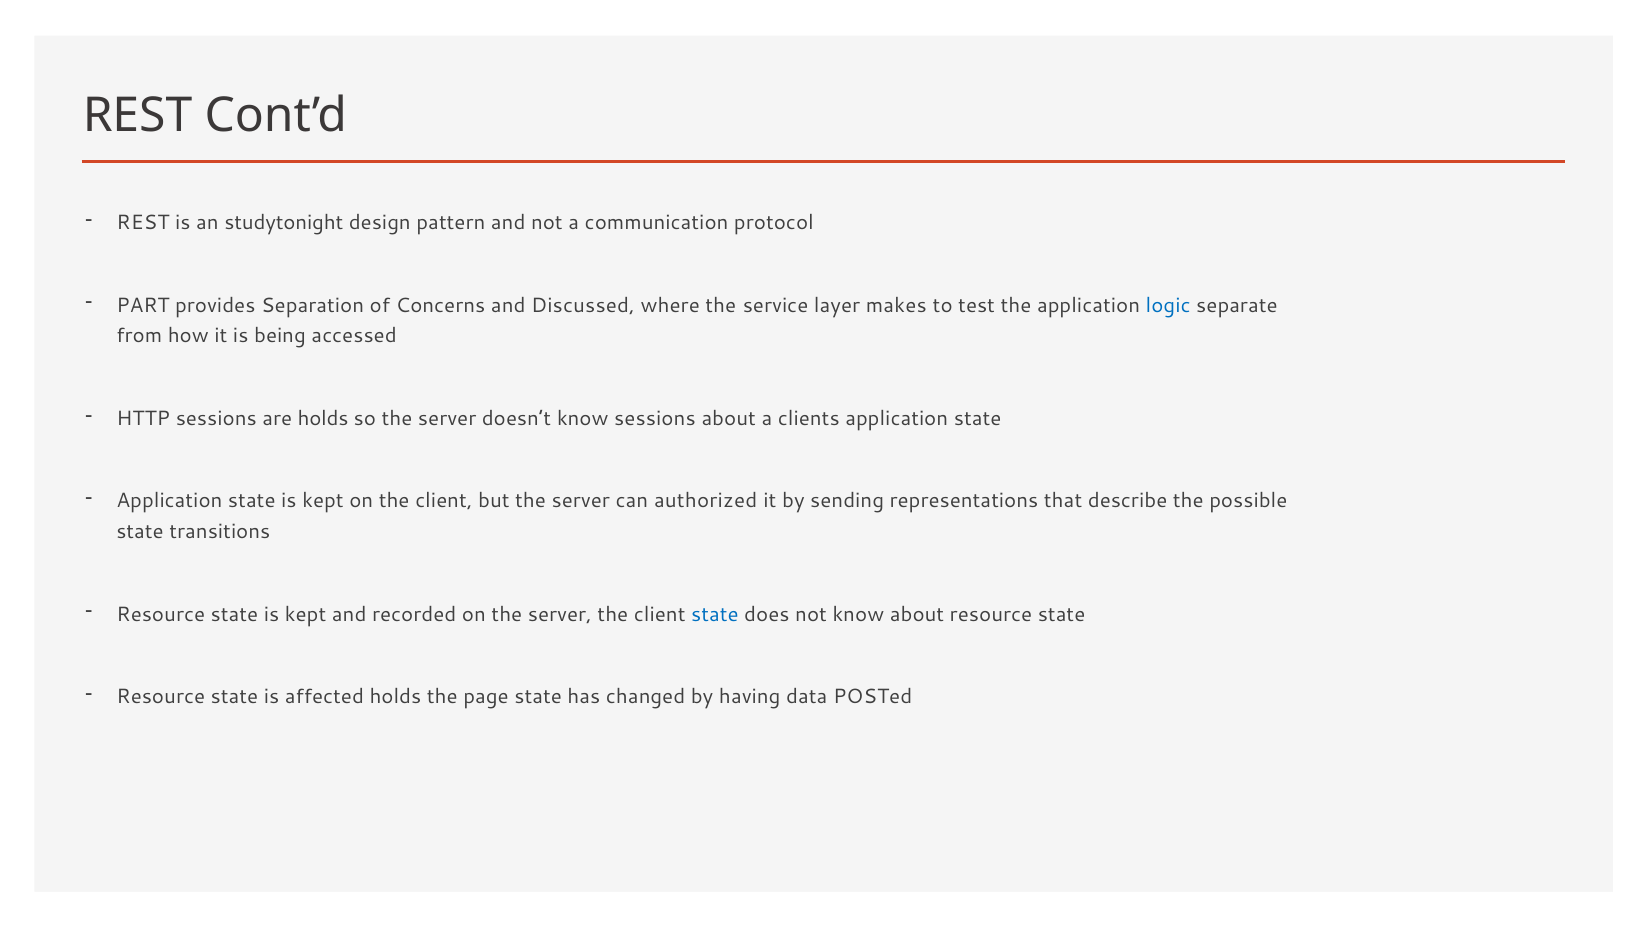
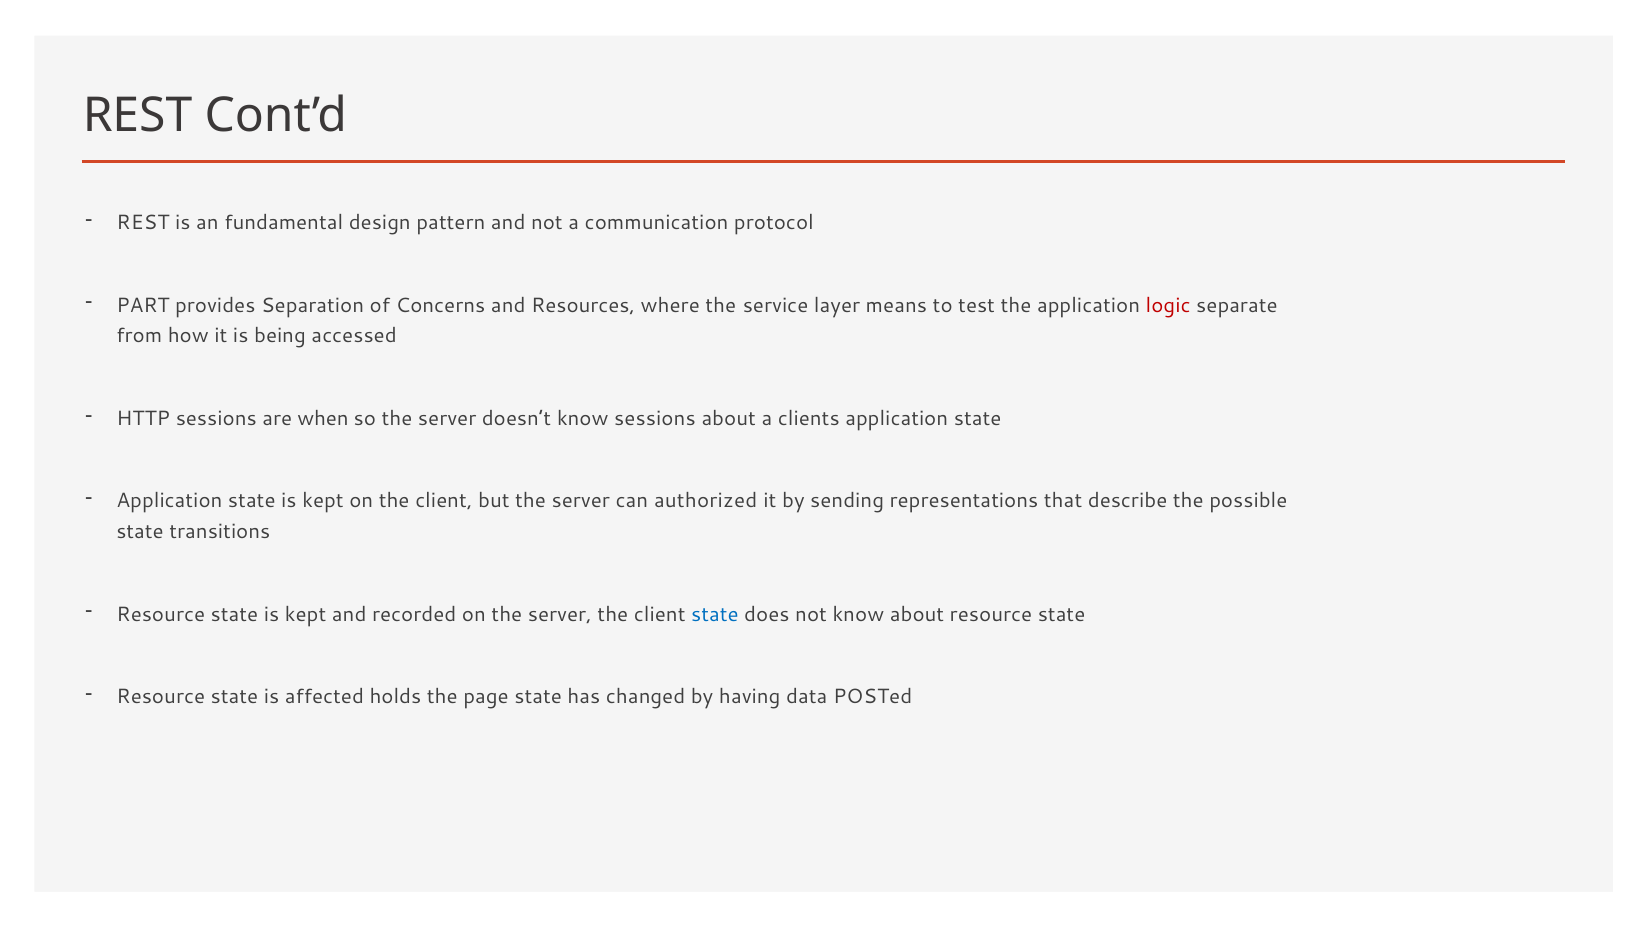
studytonight: studytonight -> fundamental (284, 223)
Discussed: Discussed -> Resources (583, 305)
makes: makes -> means (896, 305)
logic colour: blue -> red (1168, 305)
are holds: holds -> when (323, 418)
